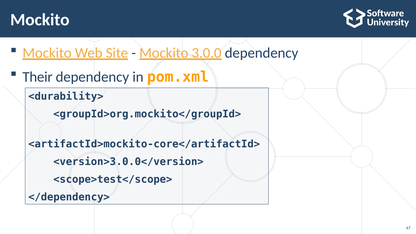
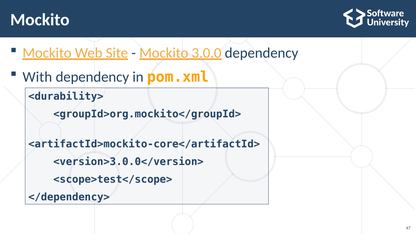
Their: Their -> With (37, 77)
